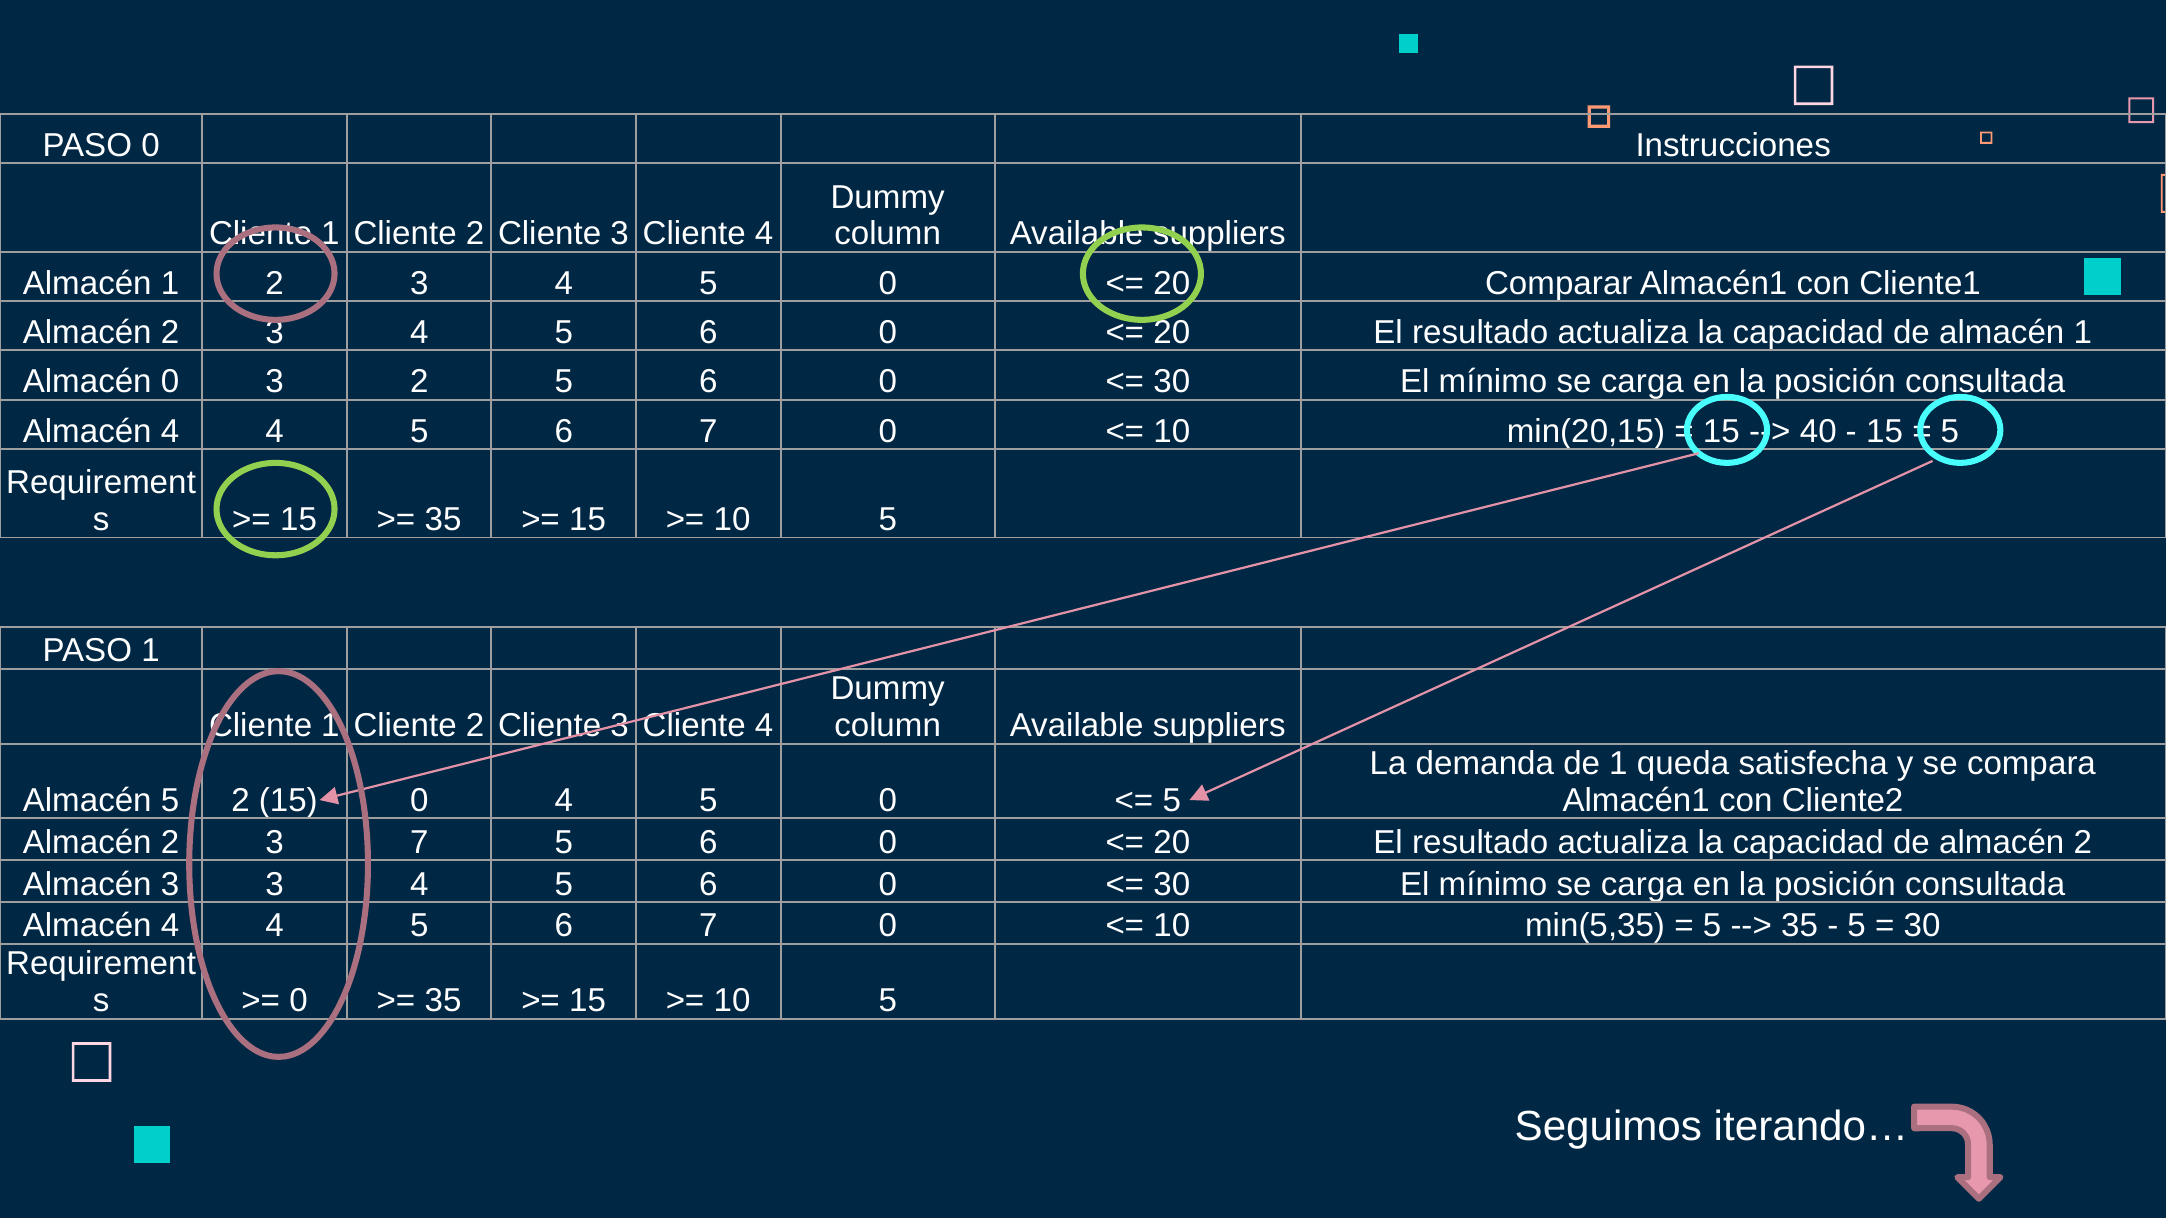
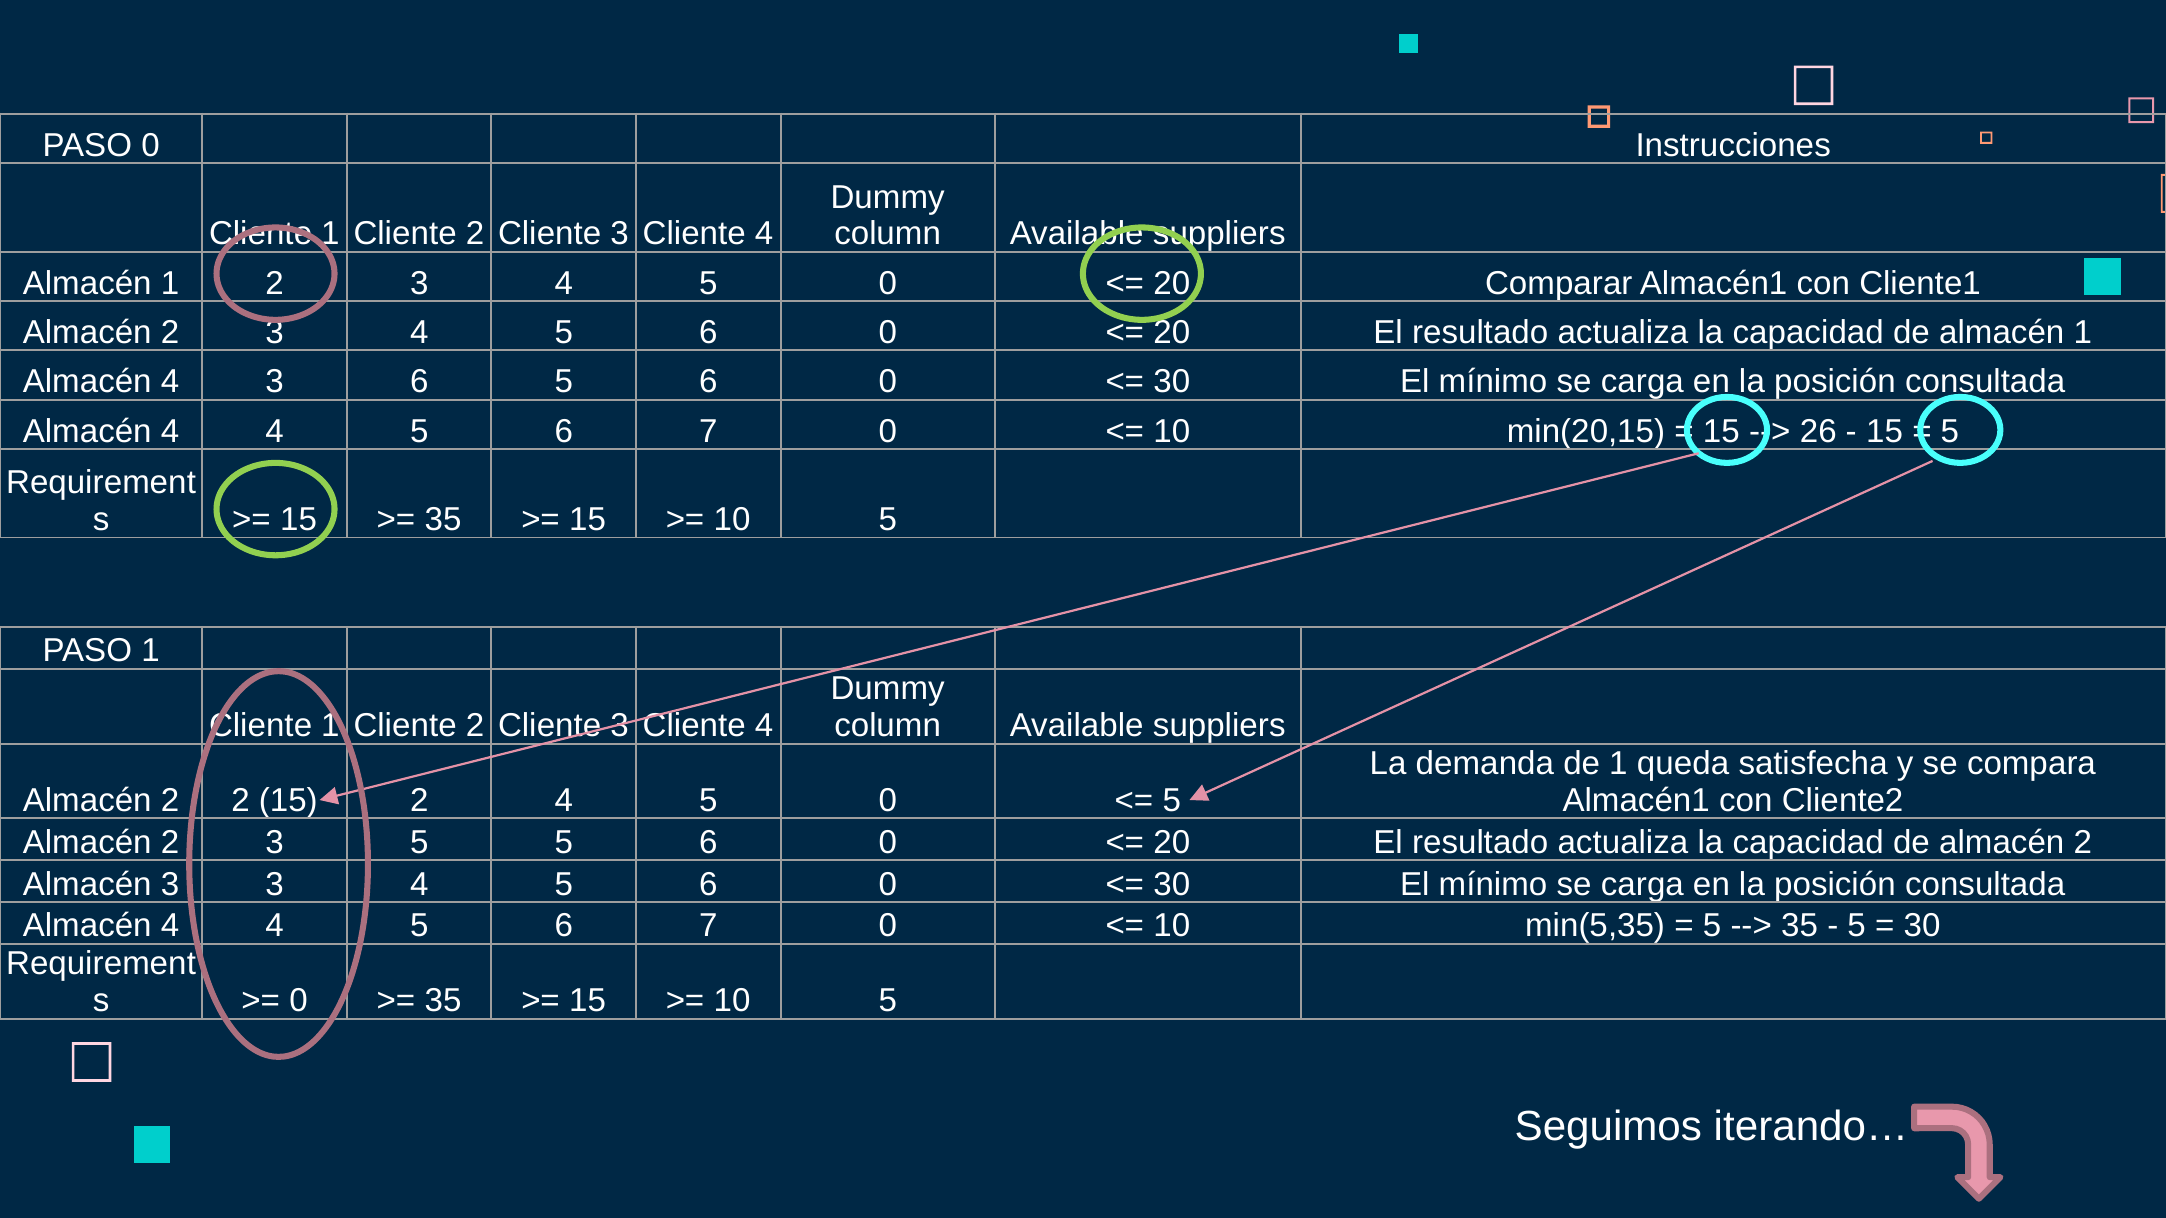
0: 0 -> 4 (170, 382)
3 2: 2 -> 6 (419, 382)
40: 40 -> 26 (1818, 431)
5: 5 -> 2 (170, 801)
15 0: 0 -> 2 (419, 801)
3 7: 7 -> 5 (419, 843)
